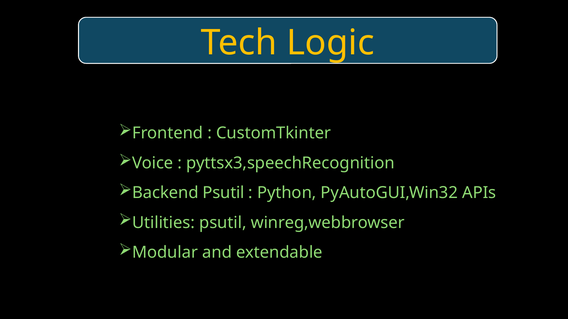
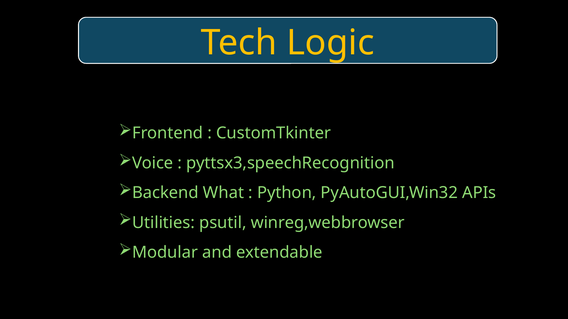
Backend Psutil: Psutil -> What (223, 193)
